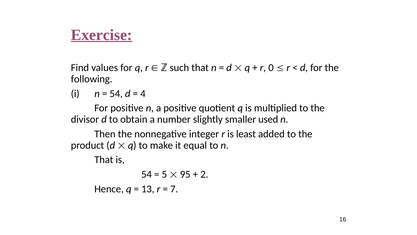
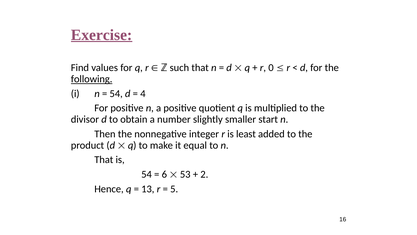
following underline: none -> present (92, 79)
used: used -> start (268, 119)
5: 5 -> 6 (164, 174)
95: 95 -> 53 (185, 174)
7: 7 -> 5 (174, 189)
